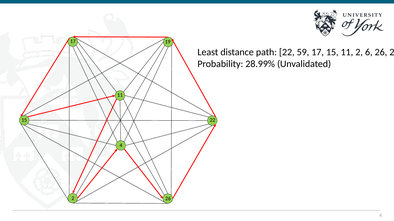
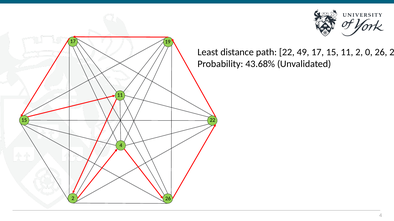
59: 59 -> 49 (303, 52)
6: 6 -> 0 (369, 52)
28.99%: 28.99% -> 43.68% (260, 64)
